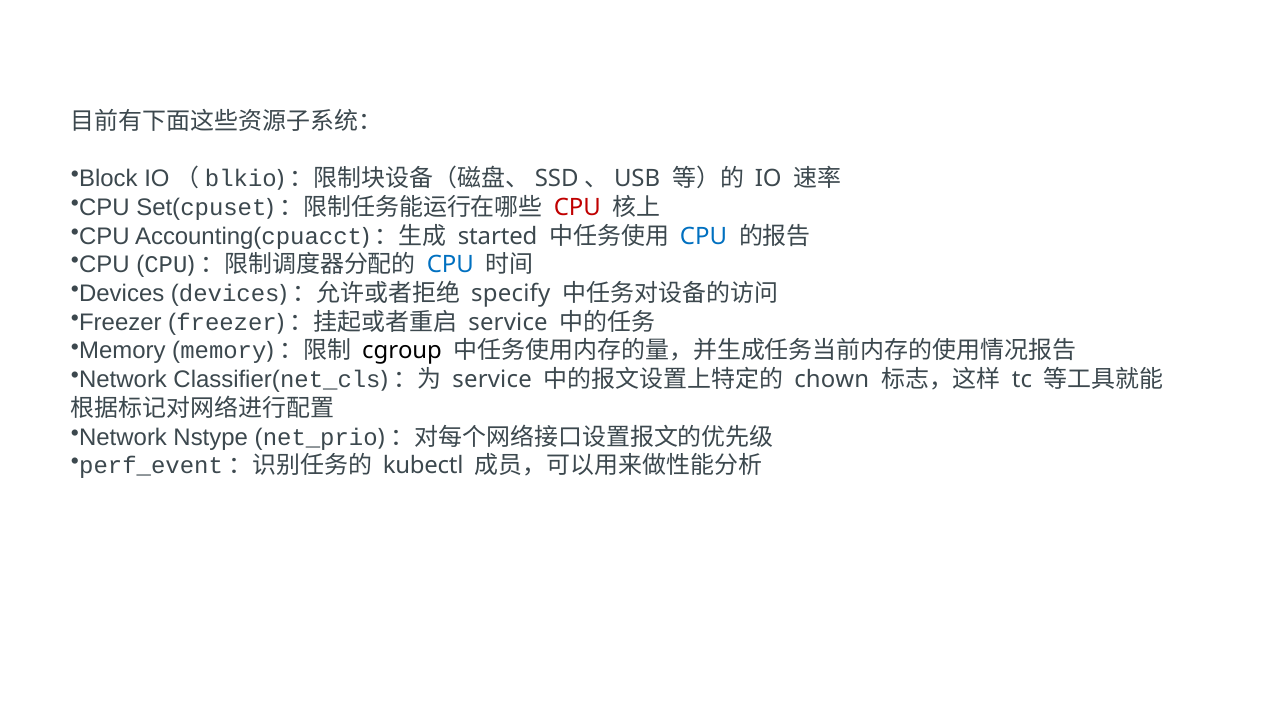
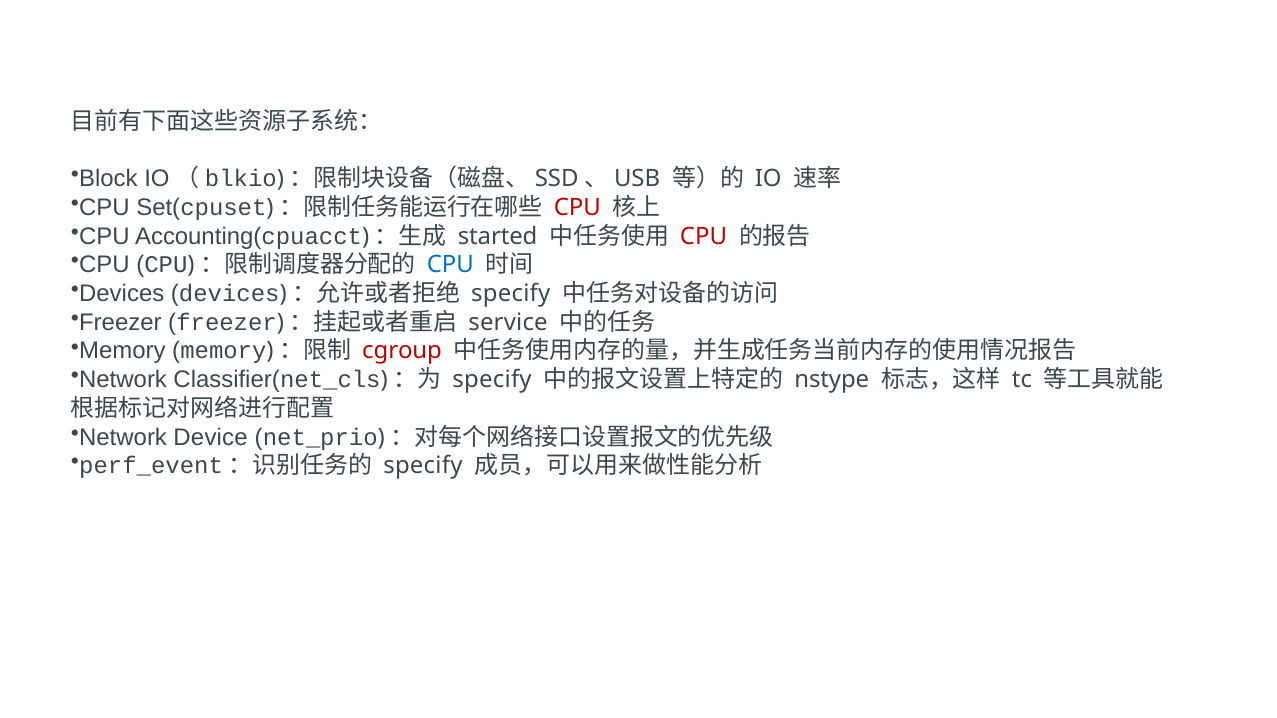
CPU colour: blue -> red (704, 236)
cgroup colour: black -> red (402, 351)
service: service -> specify (492, 380)
chown: chown -> nstype (832, 380)
Nstype: Nstype -> Device (211, 437)
kubectl: kubectl -> specify (423, 466)
